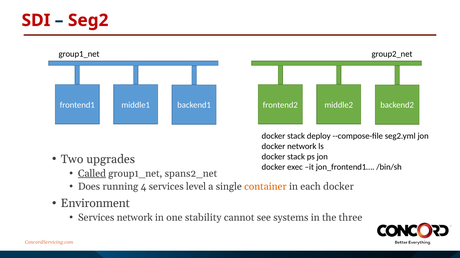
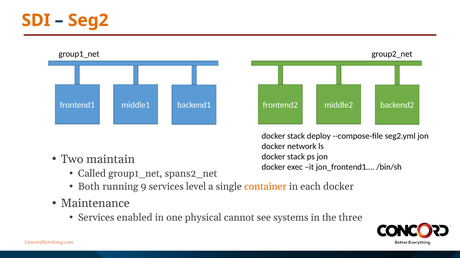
SDI colour: red -> orange (36, 20)
Seg2 colour: red -> orange (88, 20)
upgrades: upgrades -> maintain (111, 160)
Called underline: present -> none (92, 174)
Does: Does -> Both (89, 187)
4: 4 -> 9 (144, 187)
Environment: Environment -> Maintenance (95, 204)
Services network: network -> enabled (135, 218)
stability: stability -> physical (203, 218)
